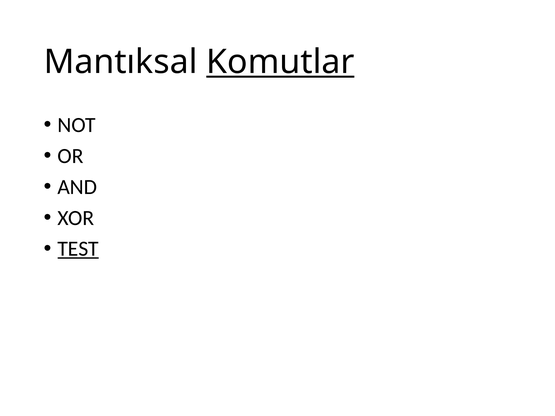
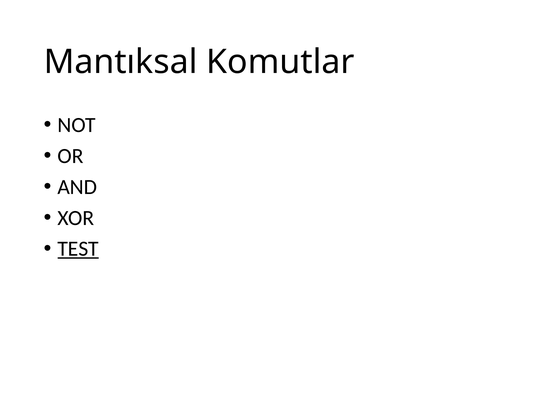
Komutlar underline: present -> none (280, 62)
